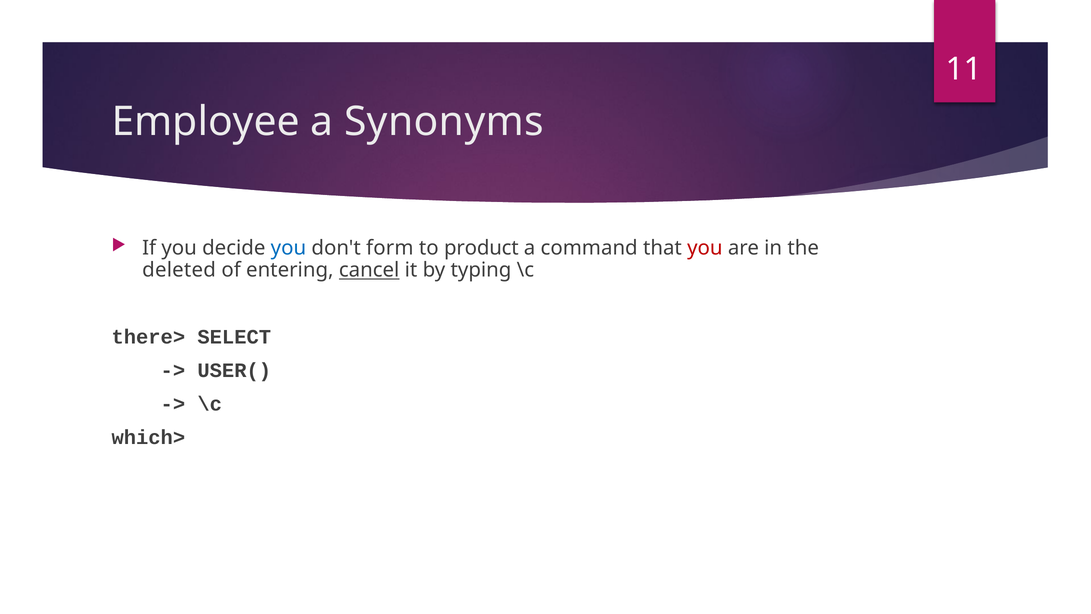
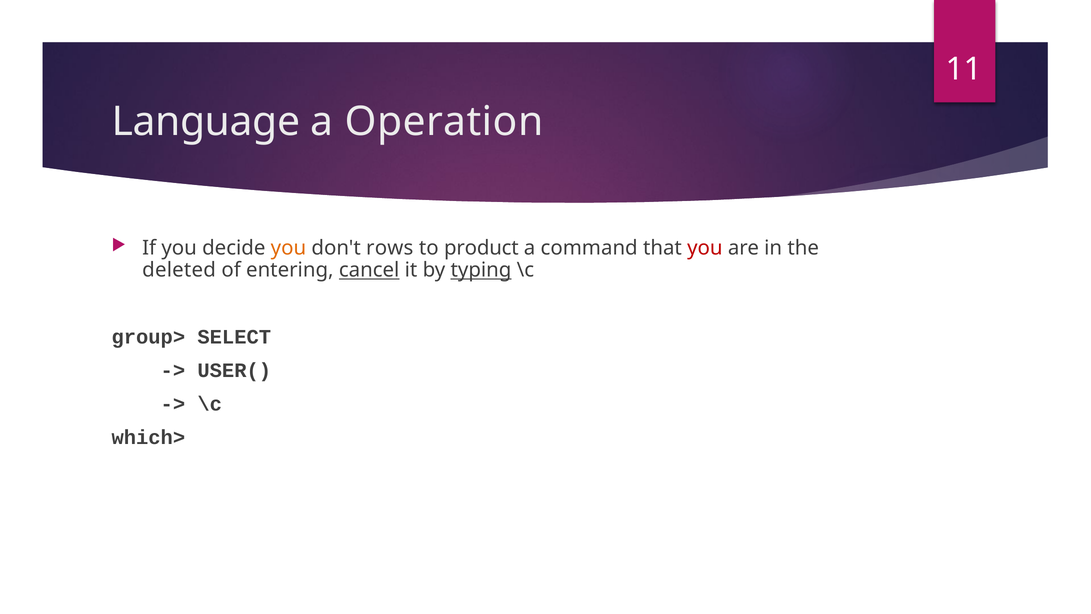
Employee: Employee -> Language (206, 122)
Synonyms: Synonyms -> Operation (444, 122)
you colour: blue -> orange (288, 248)
form: form -> rows (390, 248)
typing underline: none -> present (481, 270)
there>: there> -> group> (148, 337)
